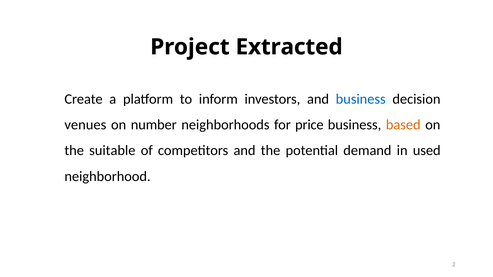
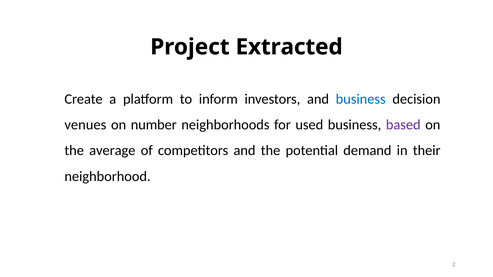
price: price -> used (309, 125)
based colour: orange -> purple (403, 125)
suitable: suitable -> average (112, 151)
used: used -> their (427, 151)
